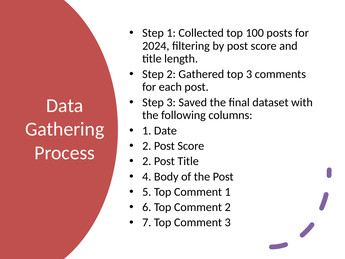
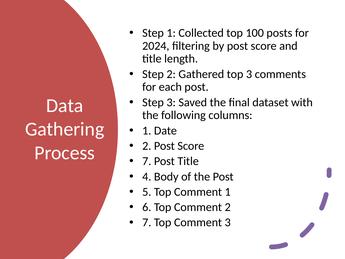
2: 2 -> 7 (147, 161)
